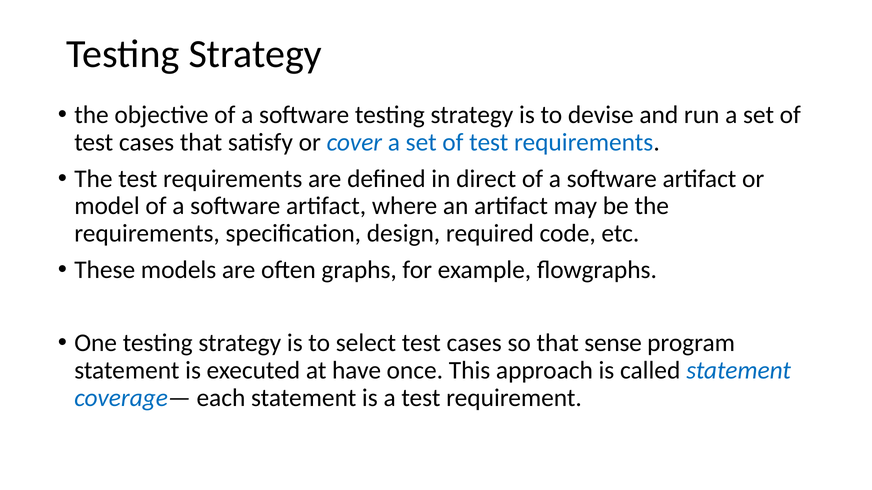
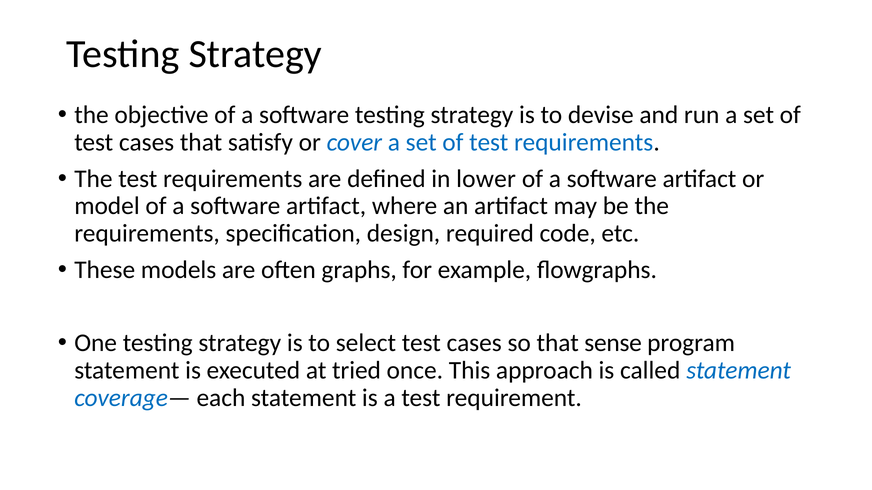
direct: direct -> lower (486, 179)
have: have -> tried (357, 371)
